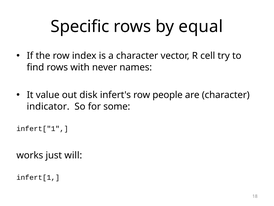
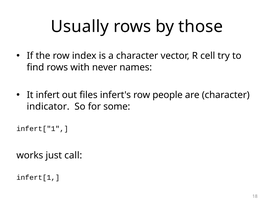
Specific: Specific -> Usually (80, 27)
equal: equal -> those (201, 27)
value: value -> infert (48, 95)
disk: disk -> files (89, 95)
will: will -> call (73, 155)
